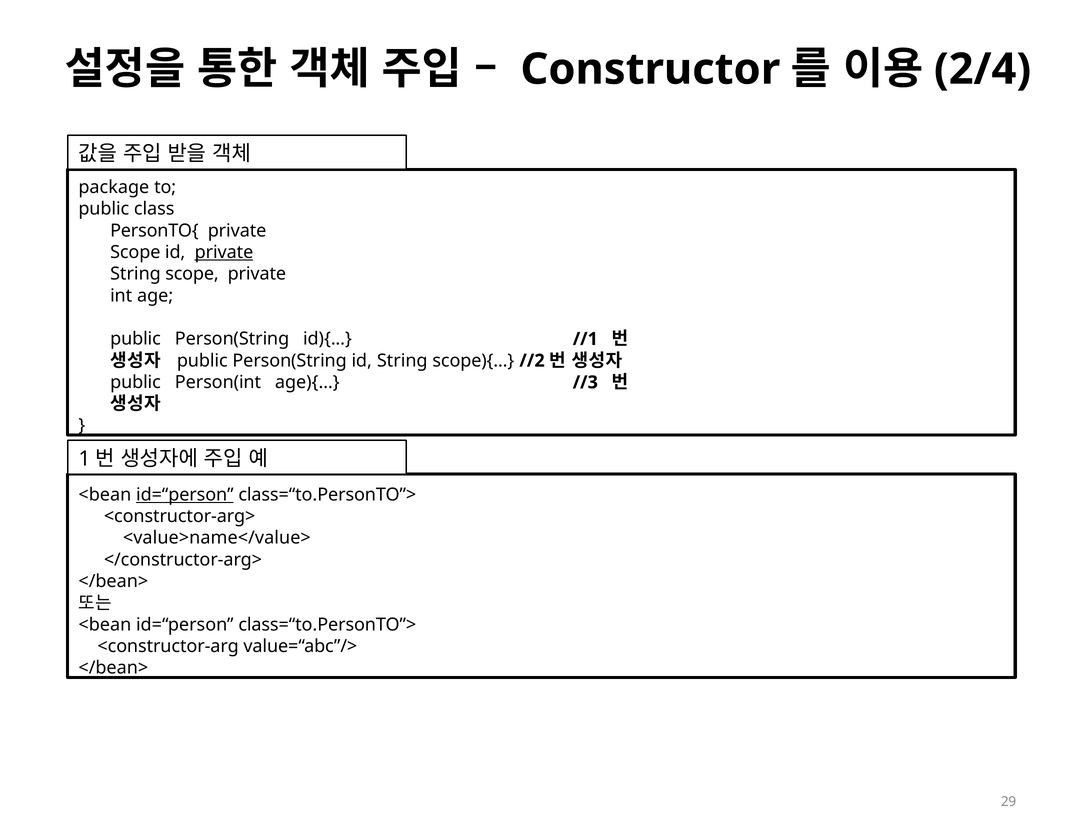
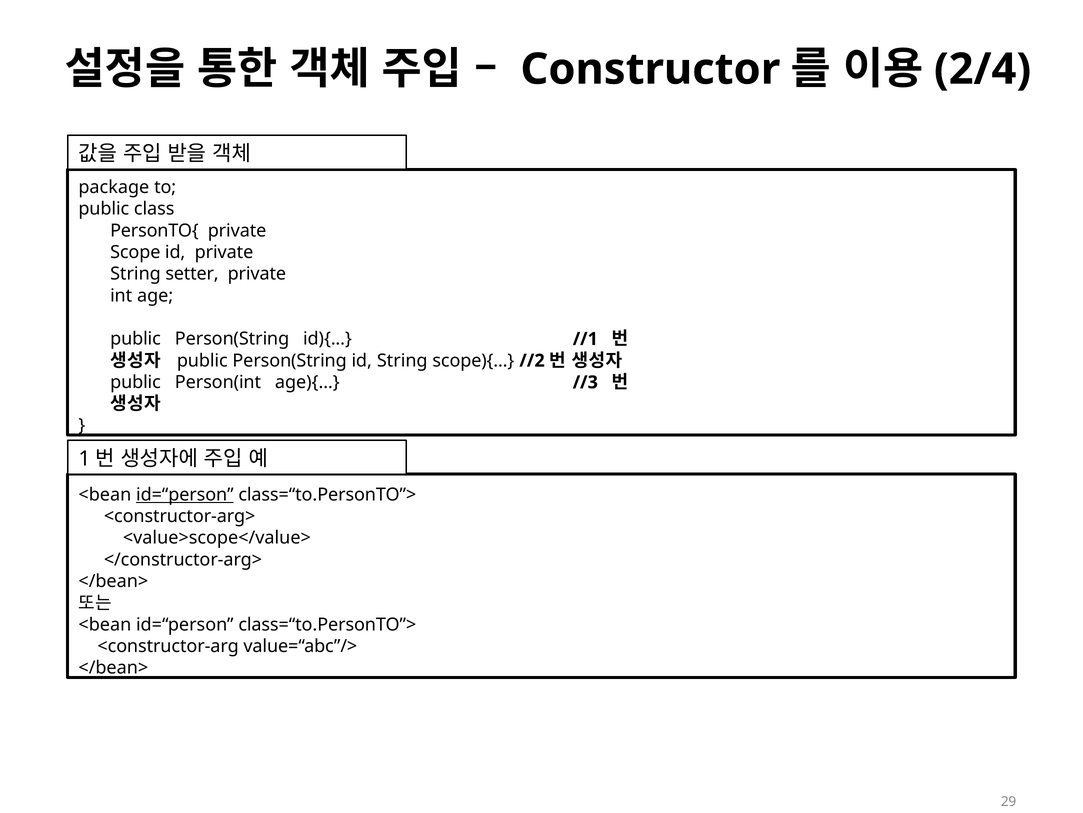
private underline: present -> none (224, 252)
String scope: scope -> setter (192, 274)
<value>name</value>: <value>name</value> -> <value>scope</value> (217, 537)
